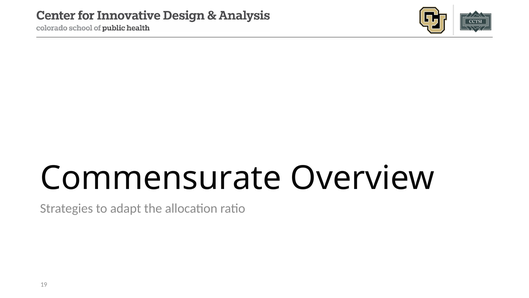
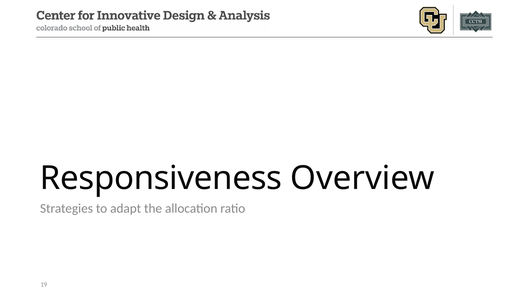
Commensurate: Commensurate -> Responsiveness (161, 178)
